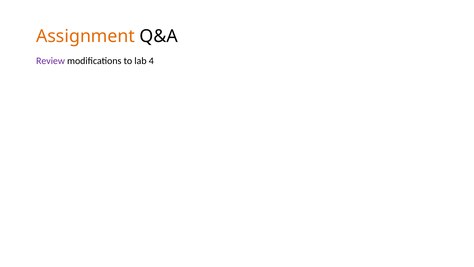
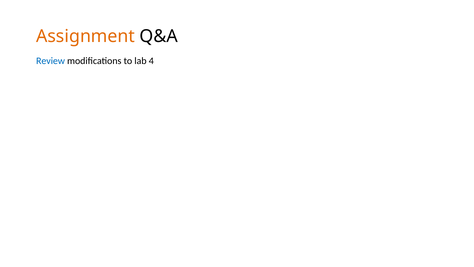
Review colour: purple -> blue (51, 61)
